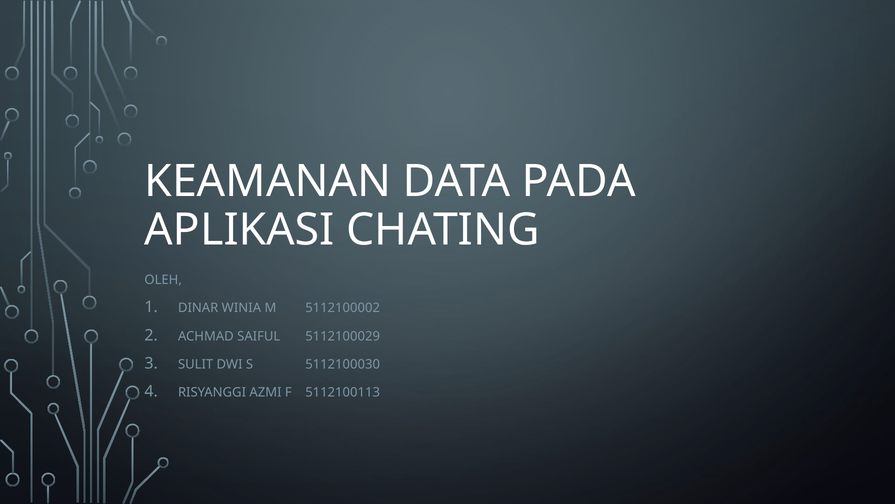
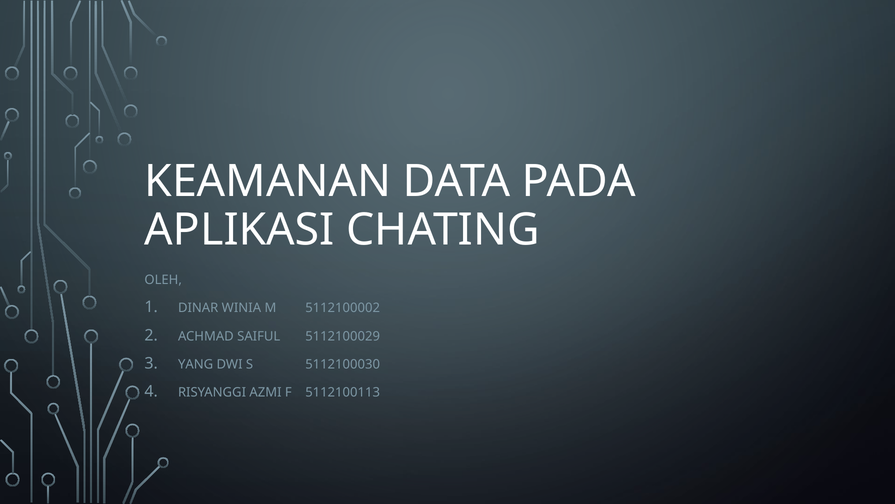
SULIT: SULIT -> YANG (196, 364)
